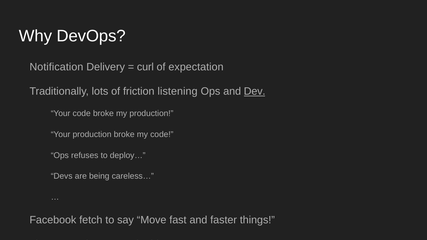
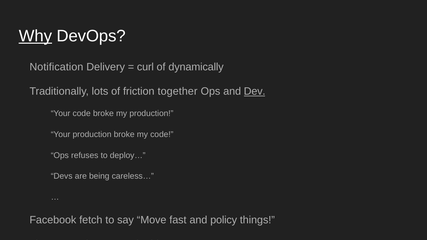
Why underline: none -> present (35, 36)
expectation: expectation -> dynamically (196, 67)
listening: listening -> together (178, 91)
faster: faster -> policy (224, 220)
